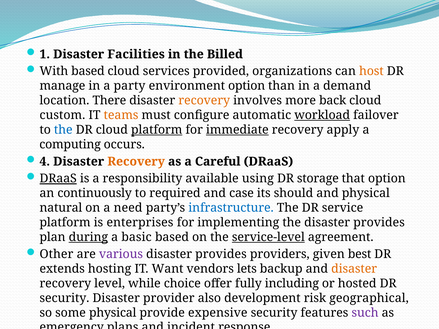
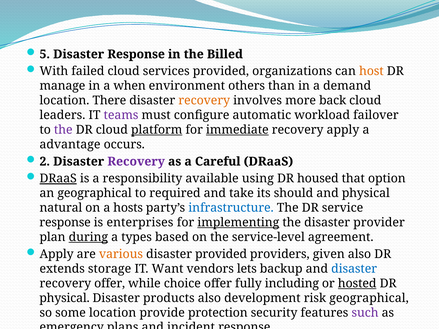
1: 1 -> 5 (45, 54)
Disaster Facilities: Facilities -> Response (136, 54)
With based: based -> failed (88, 71)
party: party -> when (130, 86)
environment option: option -> others (247, 86)
custom: custom -> leaders (62, 115)
teams colour: orange -> purple (121, 115)
workload underline: present -> none (322, 115)
the colour: blue -> purple (63, 130)
computing: computing -> advantage (70, 145)
4: 4 -> 2 (45, 162)
Recovery colour: orange -> purple (136, 162)
storage: storage -> housed (318, 179)
an continuously: continuously -> geographical (95, 193)
case: case -> take (241, 193)
need: need -> hosts (128, 208)
platform: platform -> response (65, 223)
implementing underline: none -> present (238, 223)
the disaster provides: provides -> provider (379, 223)
basic: basic -> types (137, 237)
service-level underline: present -> none (268, 237)
Other: Other -> Apply (57, 254)
various colour: purple -> orange (121, 254)
provides: provides -> provided (221, 254)
given best: best -> also (360, 254)
hosting: hosting -> storage (110, 269)
disaster colour: orange -> blue (354, 269)
recovery level: level -> offer (110, 284)
hosted underline: none -> present (357, 284)
security: security -> physical (65, 298)
provider: provider -> products (169, 298)
some physical: physical -> location (113, 313)
expensive: expensive -> protection (218, 313)
